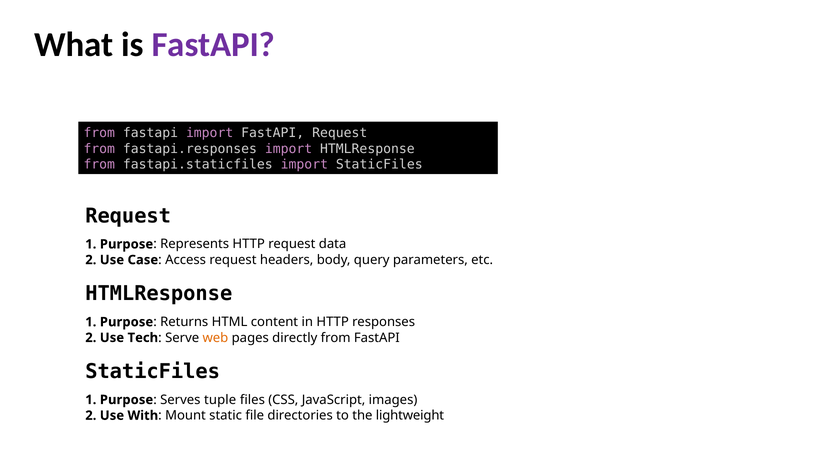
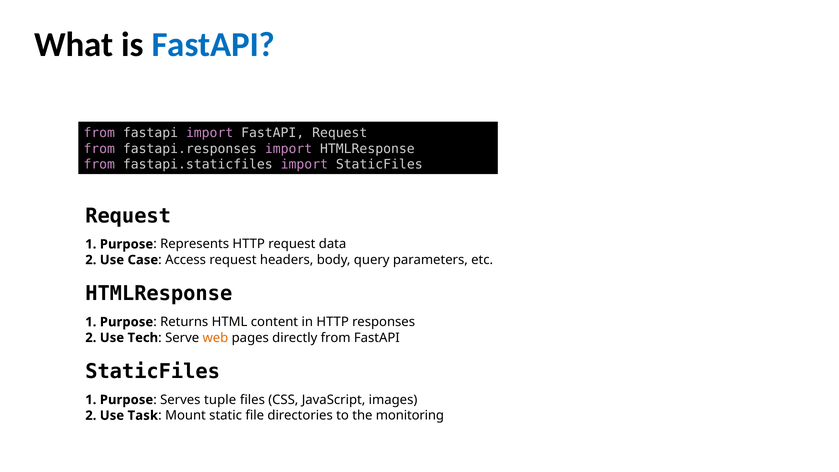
FastAPI colour: purple -> blue (213, 45)
With: With -> Task (143, 415)
lightweight: lightweight -> monitoring (410, 415)
